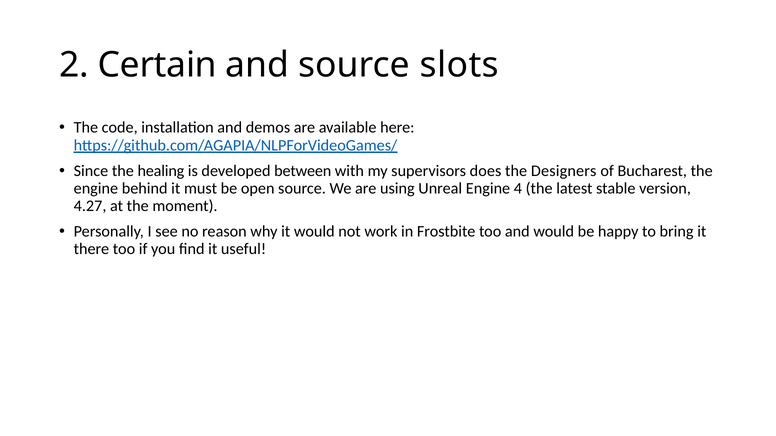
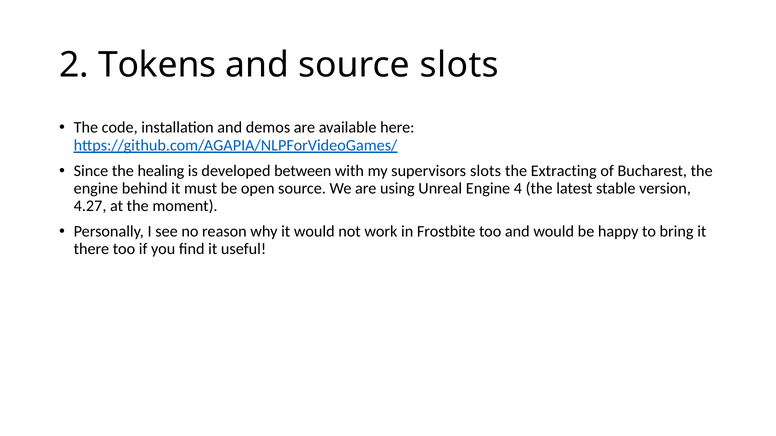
Certain: Certain -> Tokens (157, 65)
supervisors does: does -> slots (485, 171)
Designers: Designers -> Extracting (564, 171)
